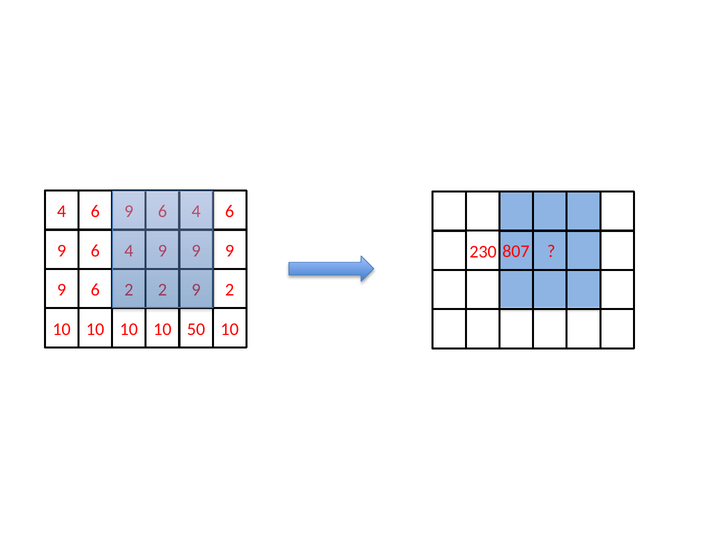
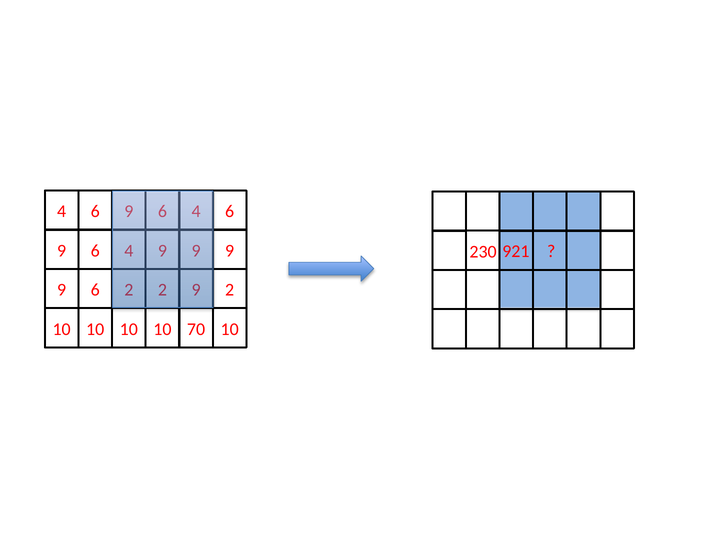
807: 807 -> 921 (516, 251)
50: 50 -> 70 (196, 329)
